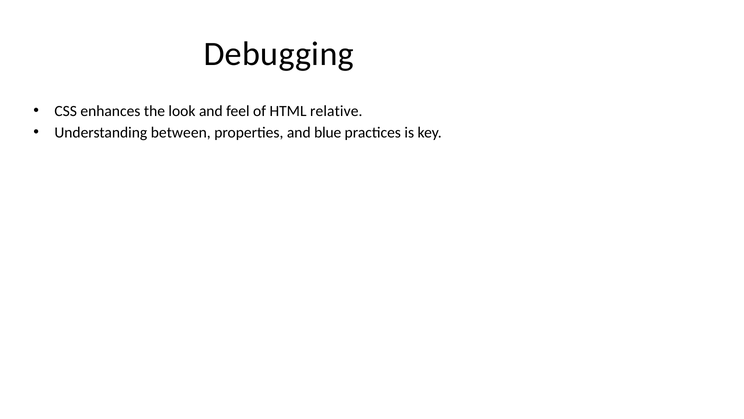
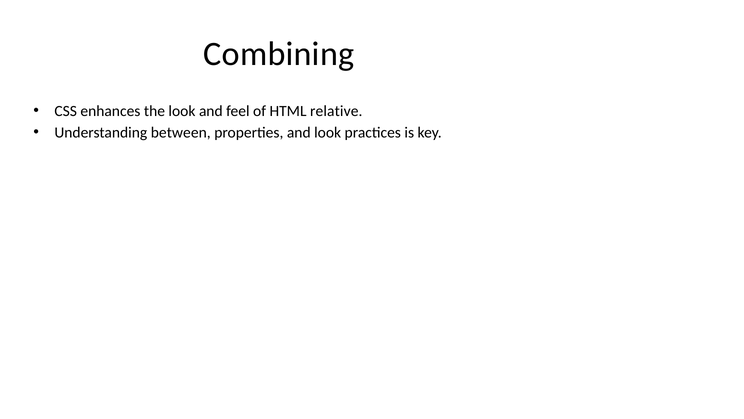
Debugging: Debugging -> Combining (279, 54)
and blue: blue -> look (328, 133)
